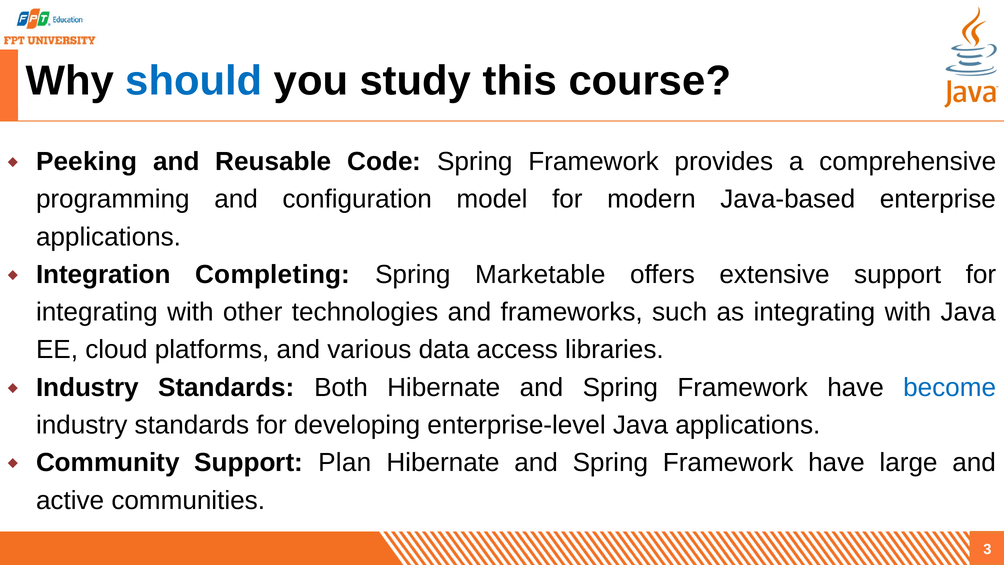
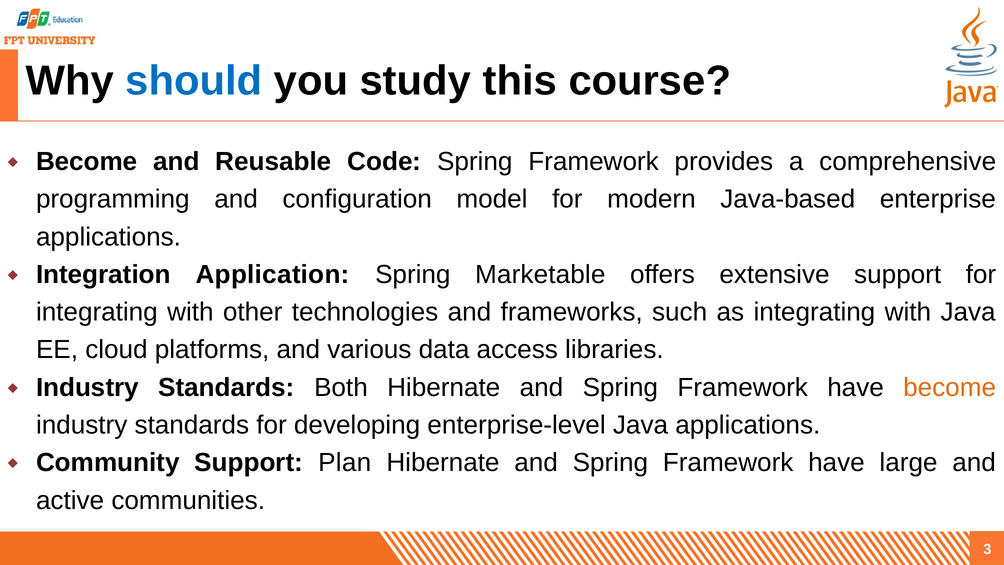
Peeking: Peeking -> Become (87, 162)
Completing: Completing -> Application (273, 274)
become colour: blue -> orange (950, 387)
